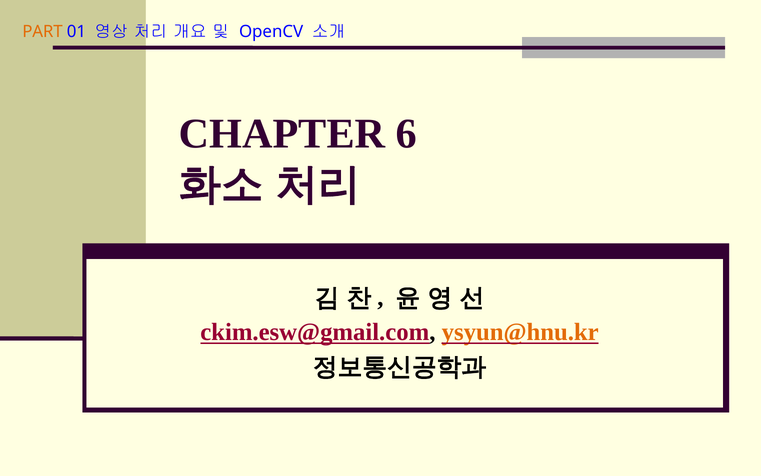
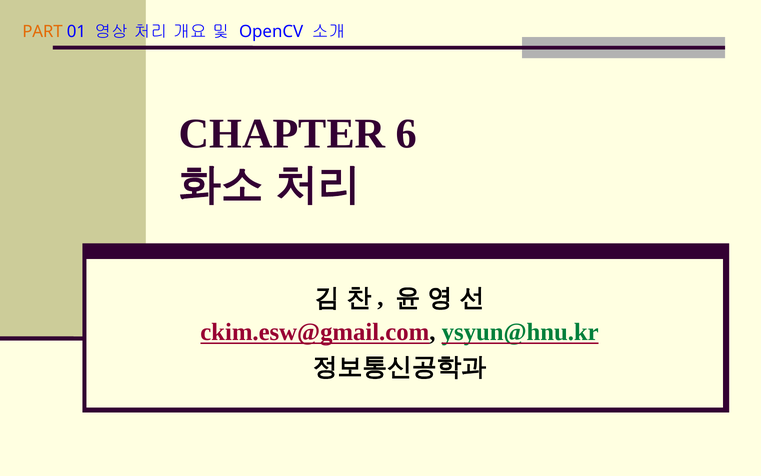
ysyun@hnu.kr colour: orange -> green (520, 332)
